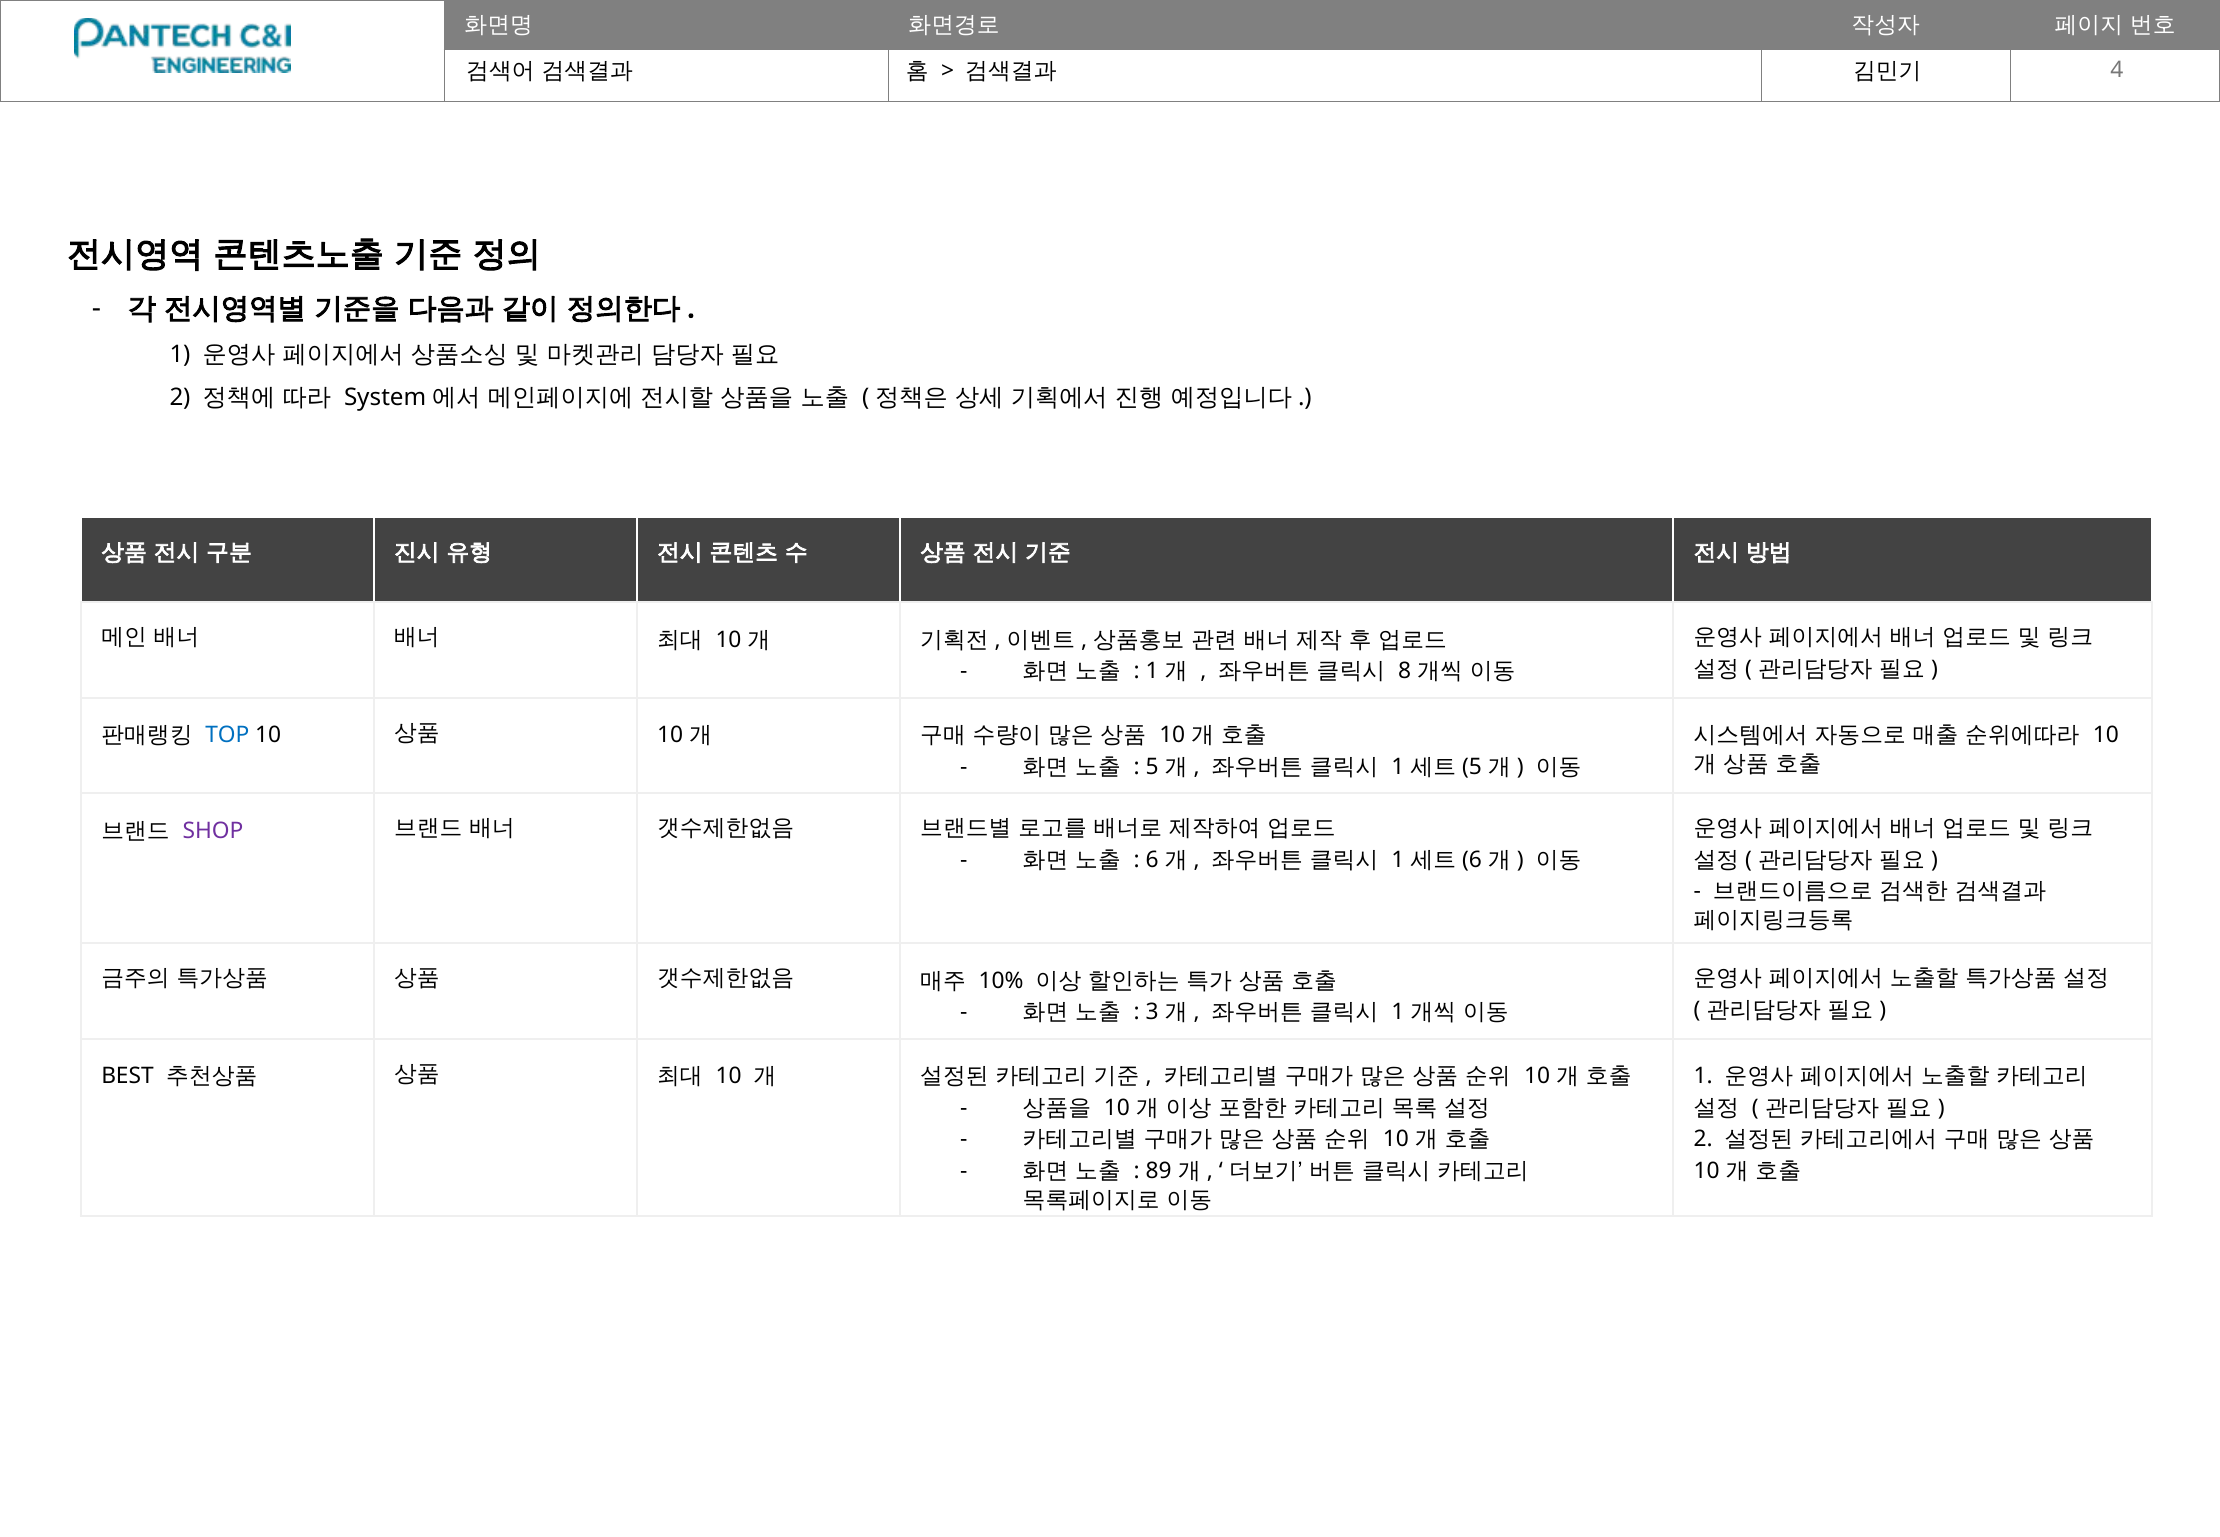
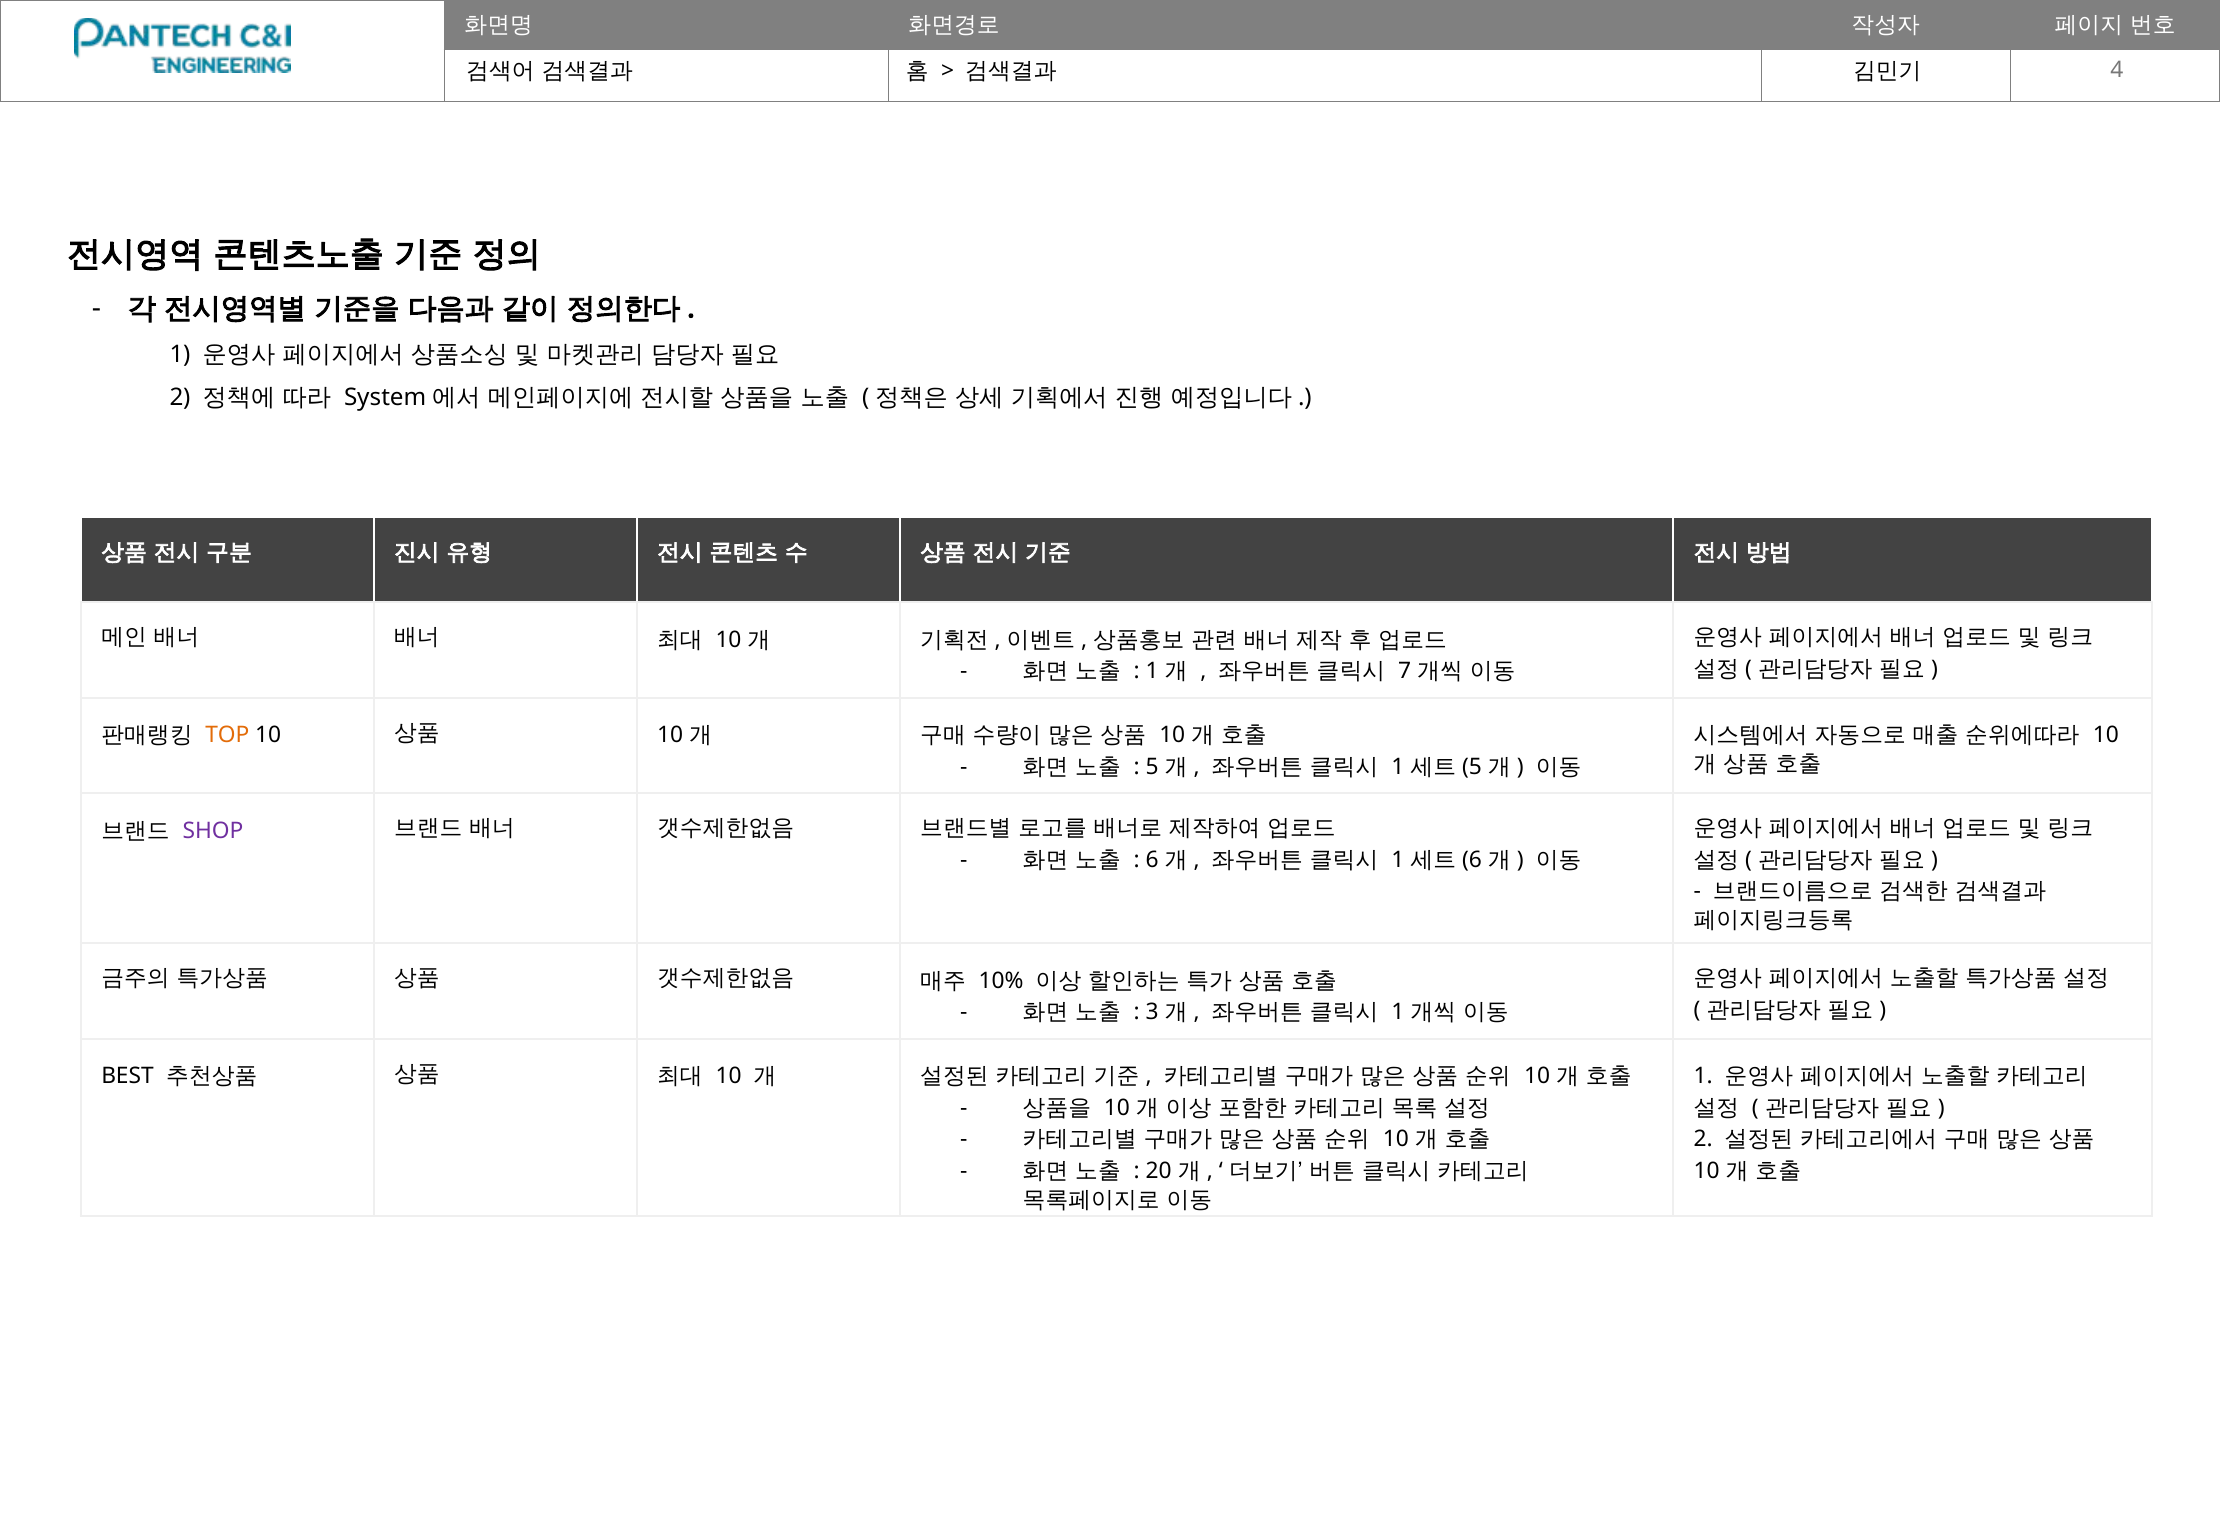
8: 8 -> 7 (1405, 671)
TOP colour: blue -> orange (227, 735)
89: 89 -> 20 (1159, 1171)
